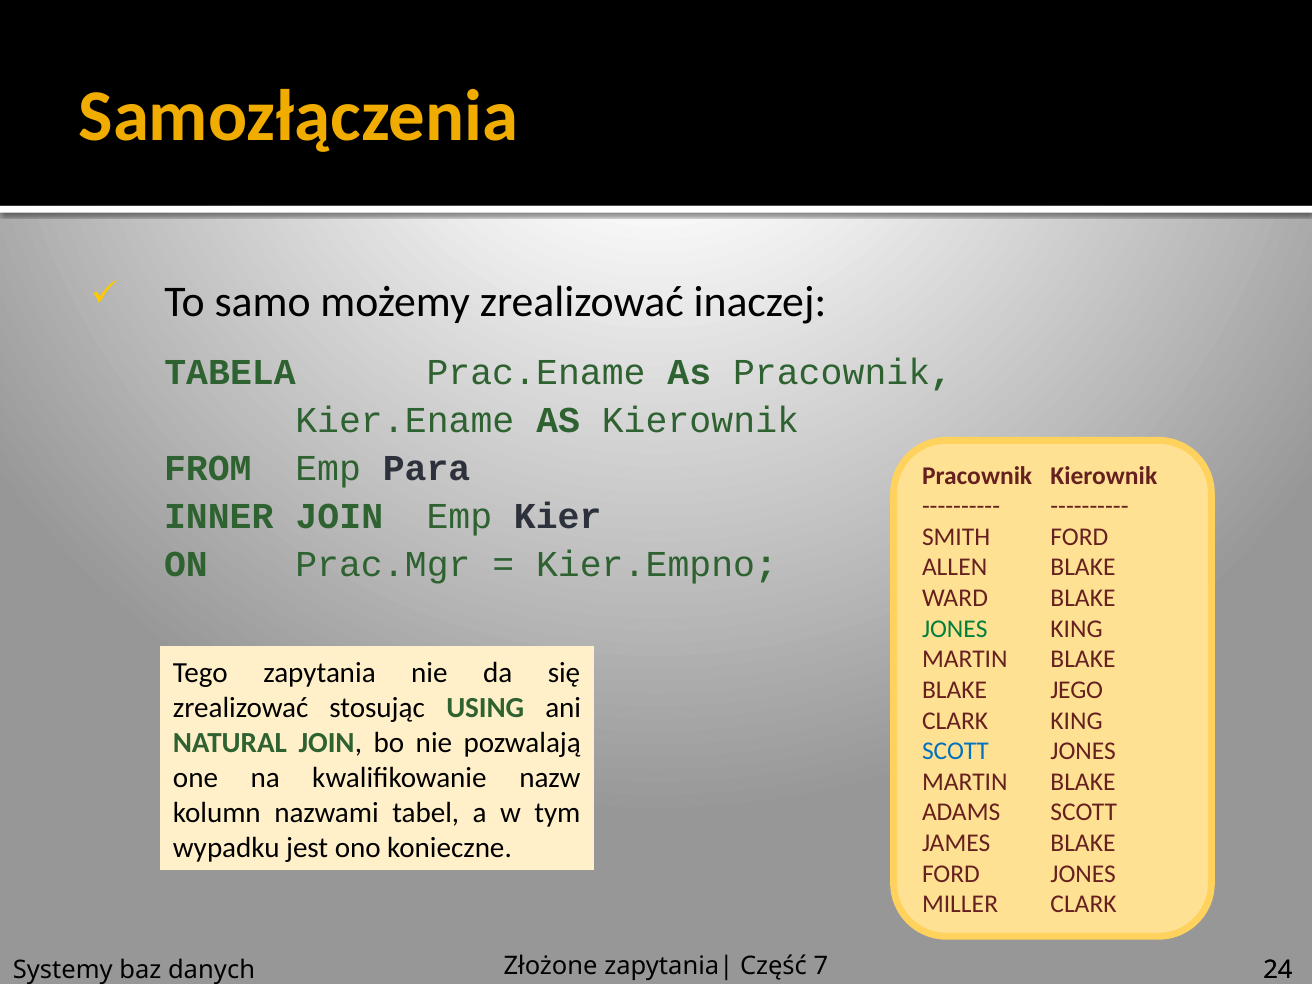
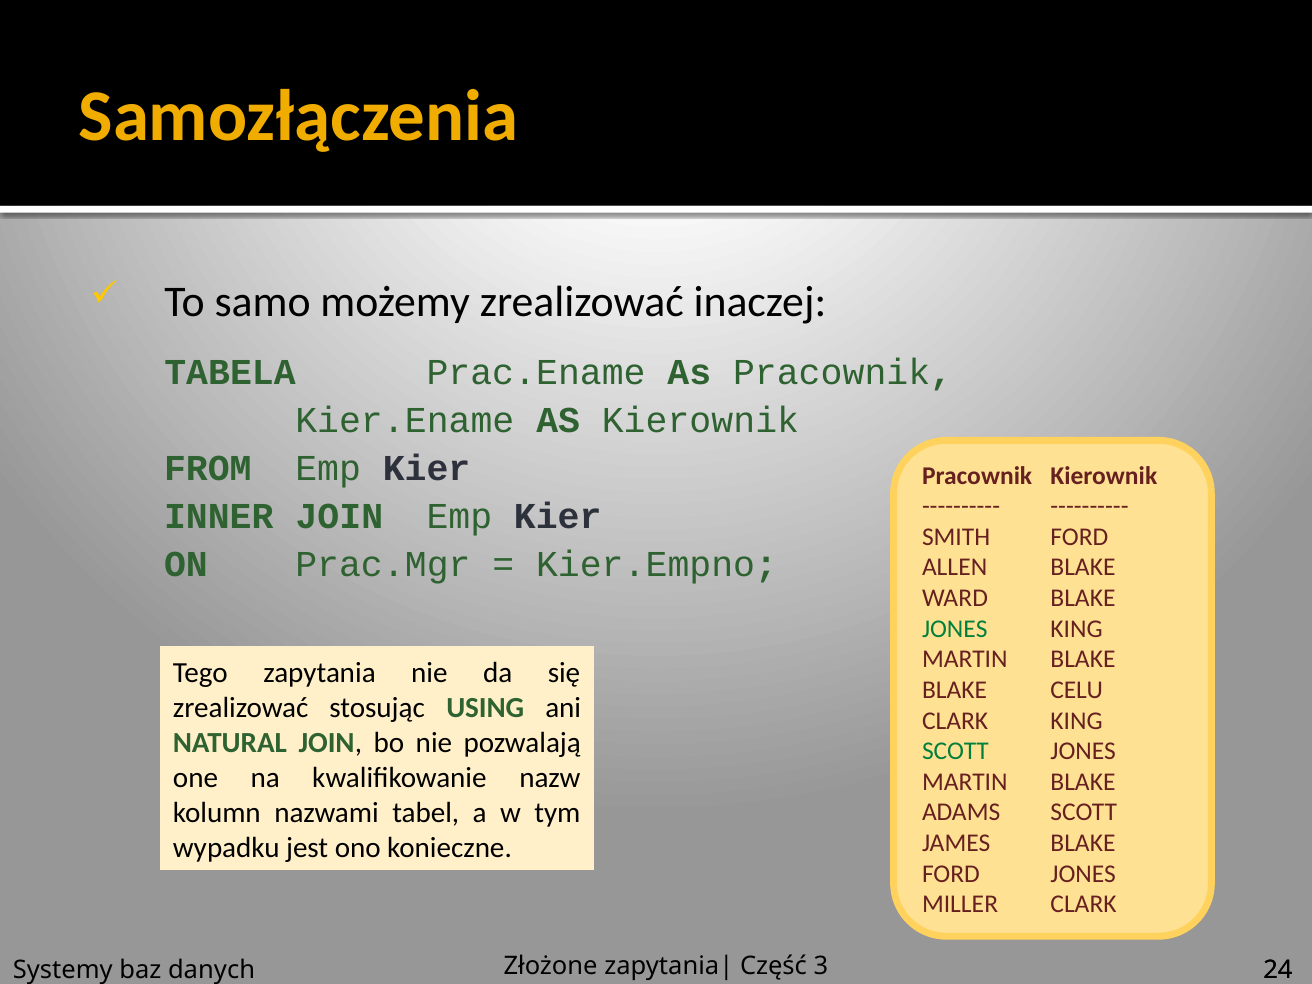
FROM Emp Para: Para -> Kier (427, 469)
JEGO: JEGO -> CELU (1077, 690)
SCOTT colour: blue -> green (955, 751)
7: 7 -> 3 (821, 967)
